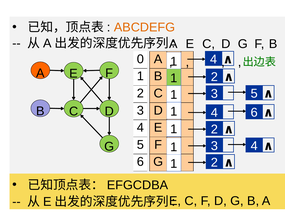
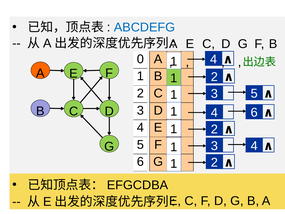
ABCDEFG colour: orange -> blue (145, 27)
